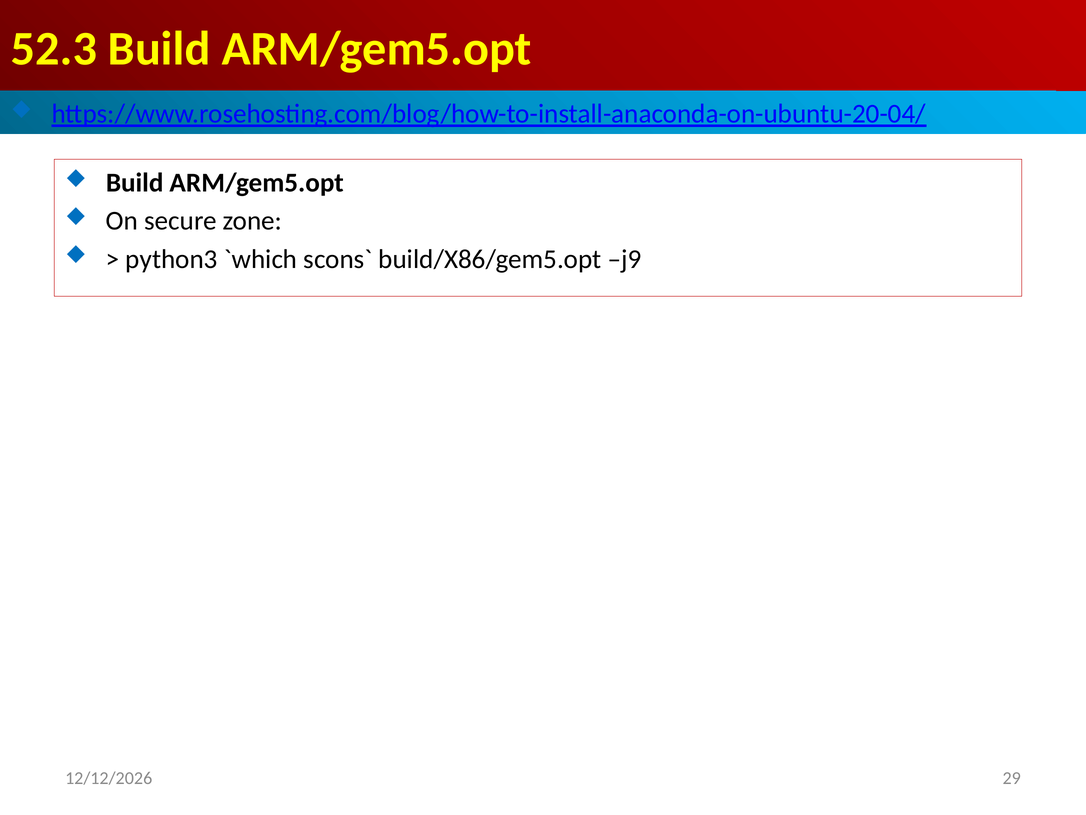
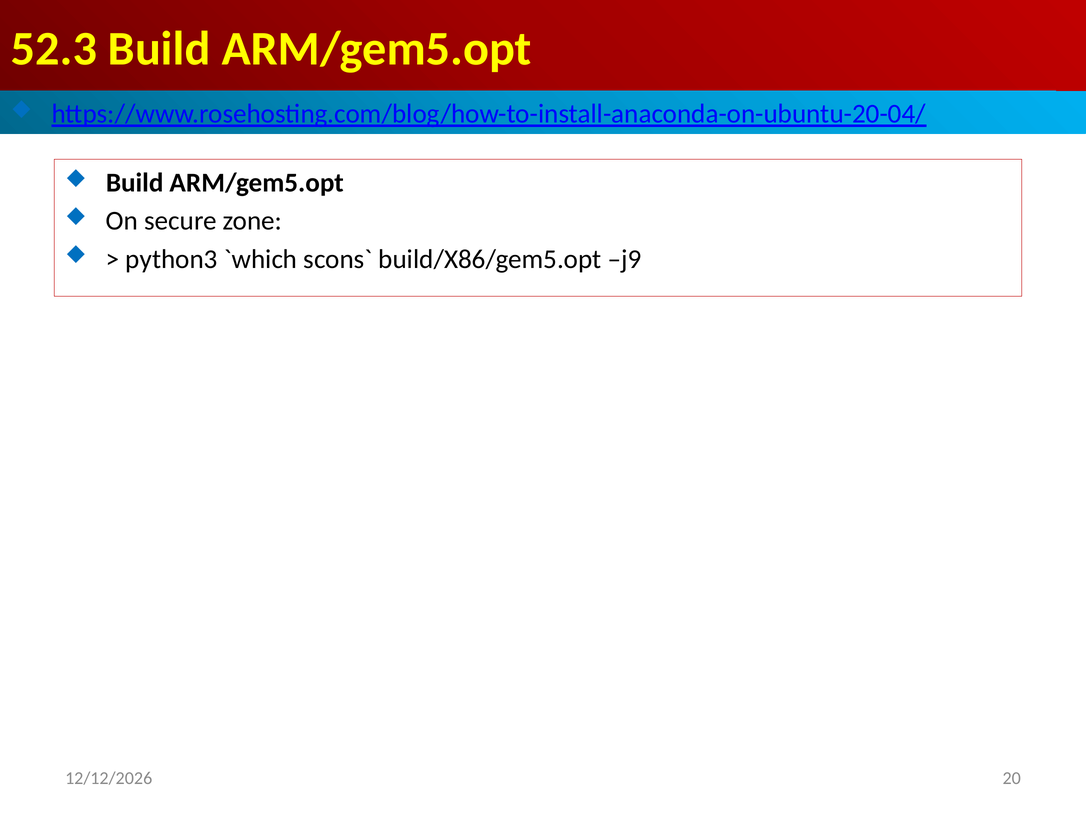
29: 29 -> 20 (1012, 778)
